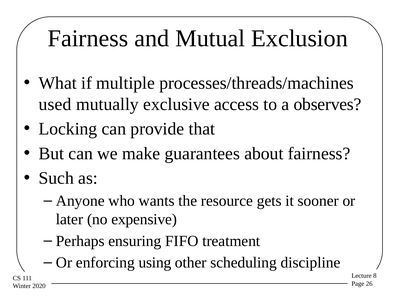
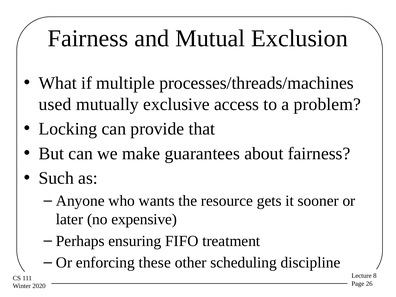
observes: observes -> problem (327, 104)
using: using -> these (155, 263)
